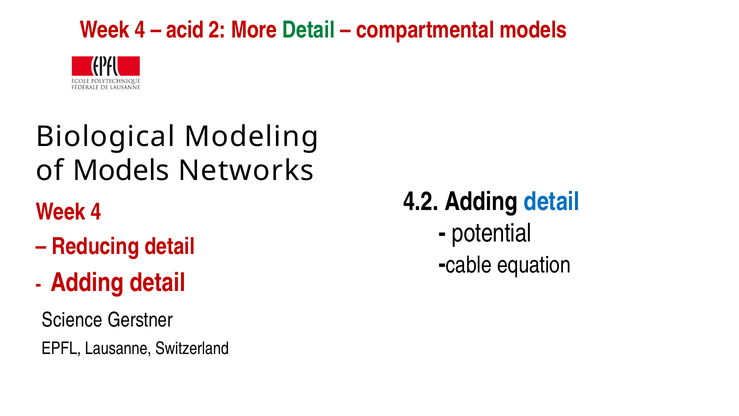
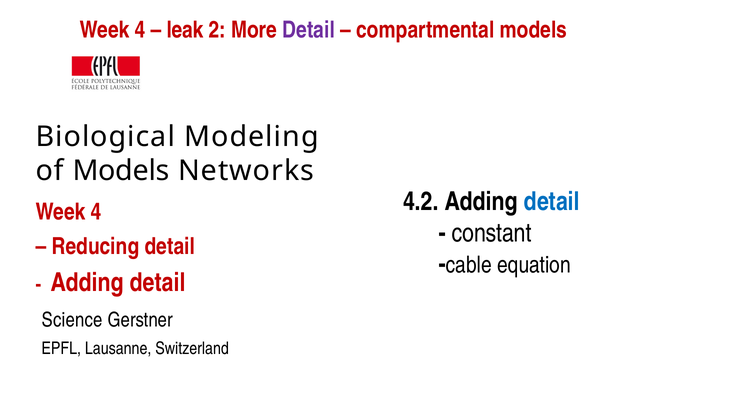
acid: acid -> leak (185, 30)
Detail colour: green -> purple (309, 30)
potential: potential -> constant (492, 233)
